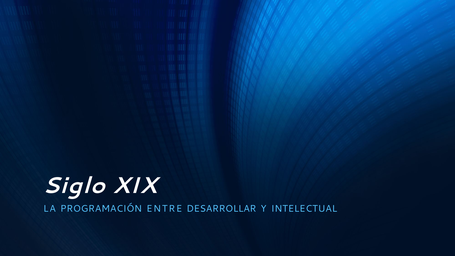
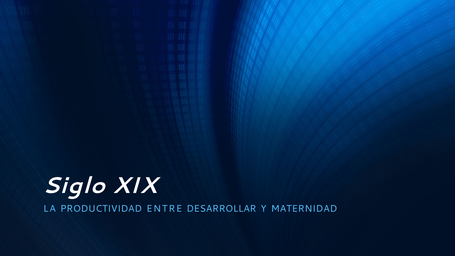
PROGRAMACIÓN: PROGRAMACIÓN -> PRODUCTIVIDAD (101, 209)
INTELECTUAL: INTELECTUAL -> MATERNIDAD (304, 209)
